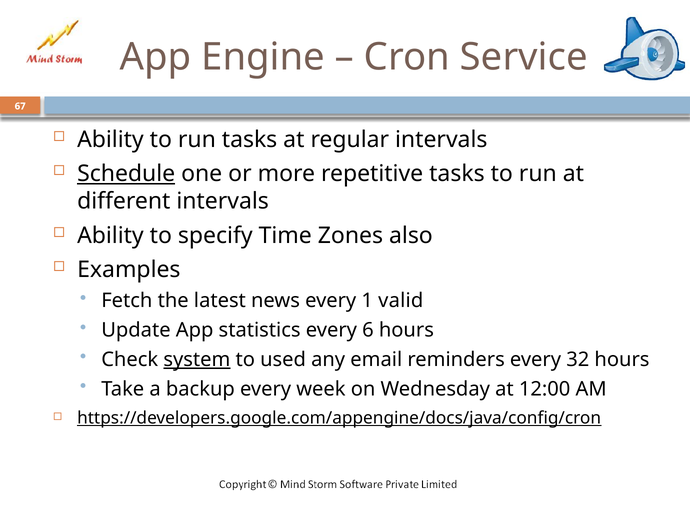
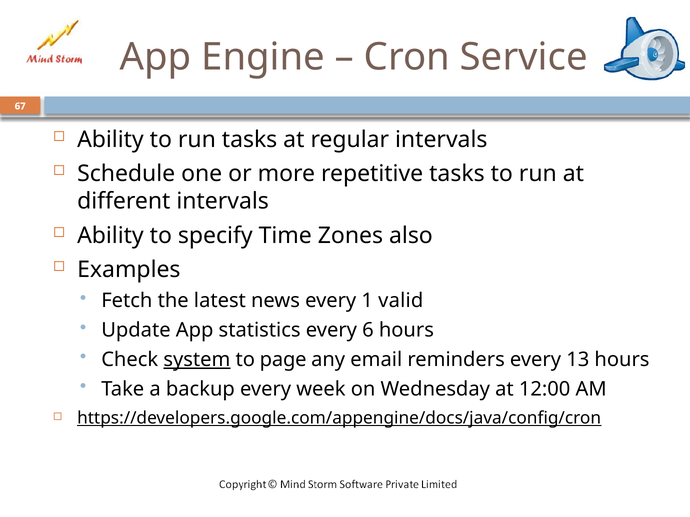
Schedule underline: present -> none (126, 174)
used: used -> page (283, 360)
32: 32 -> 13 (578, 360)
